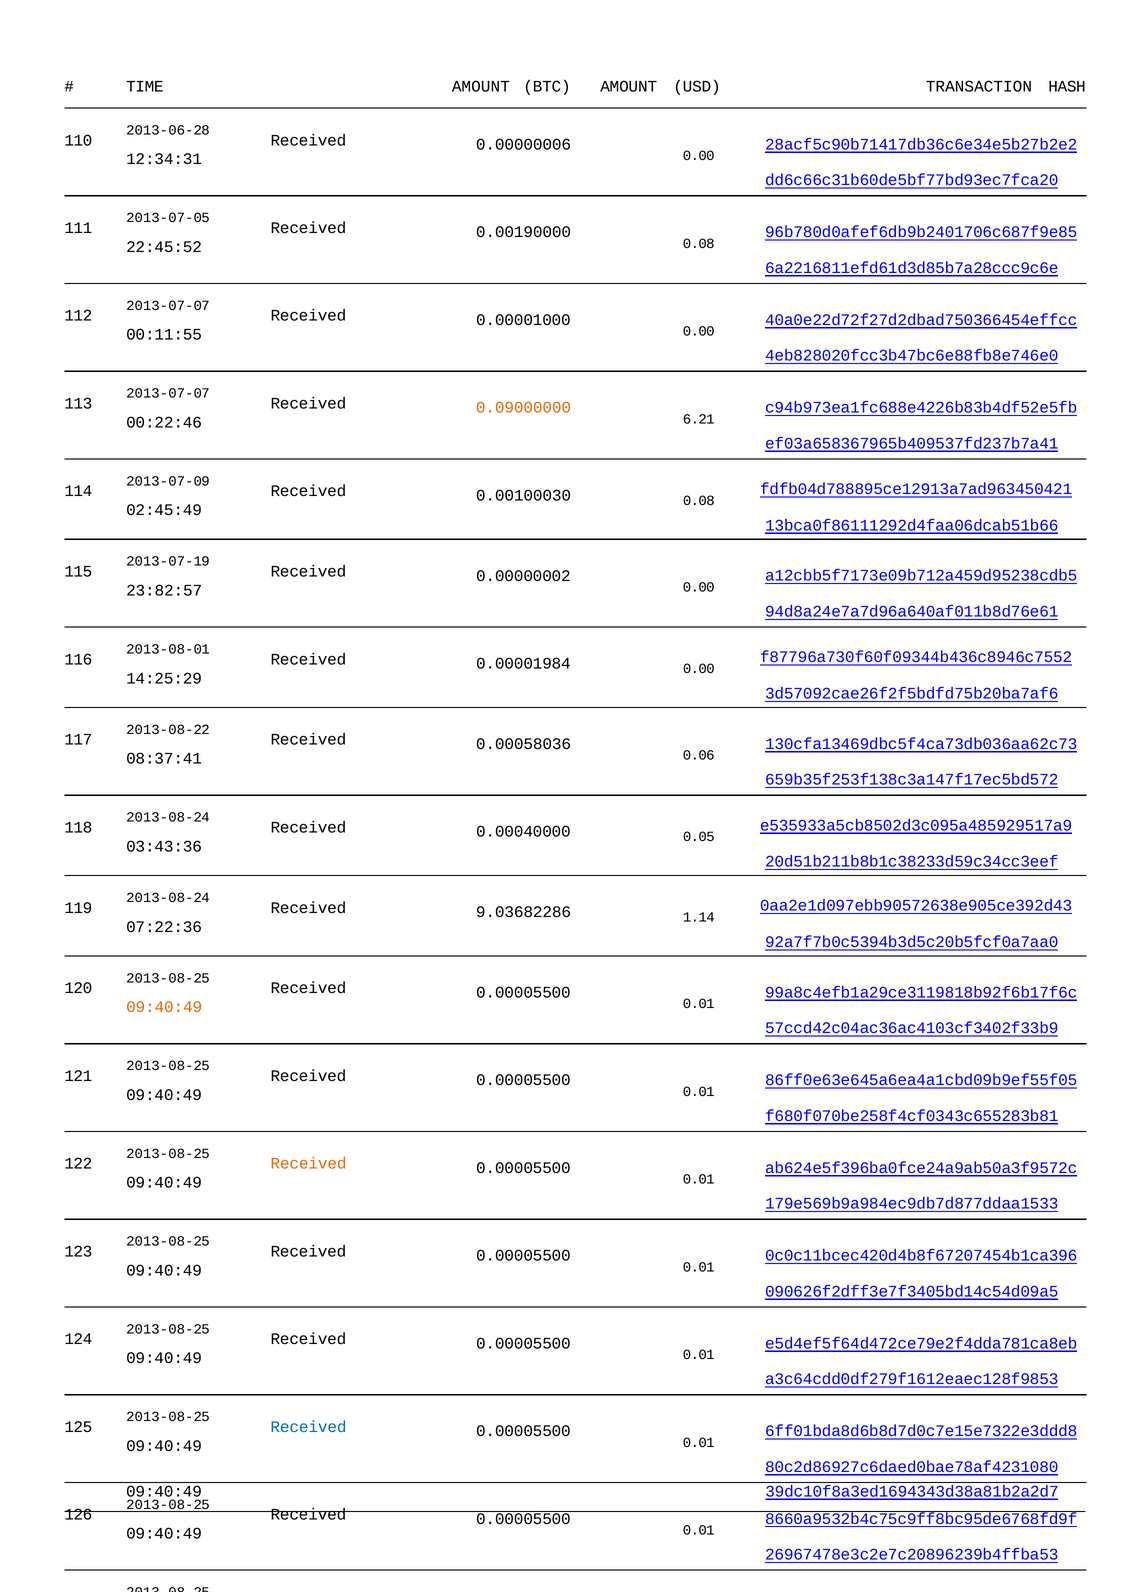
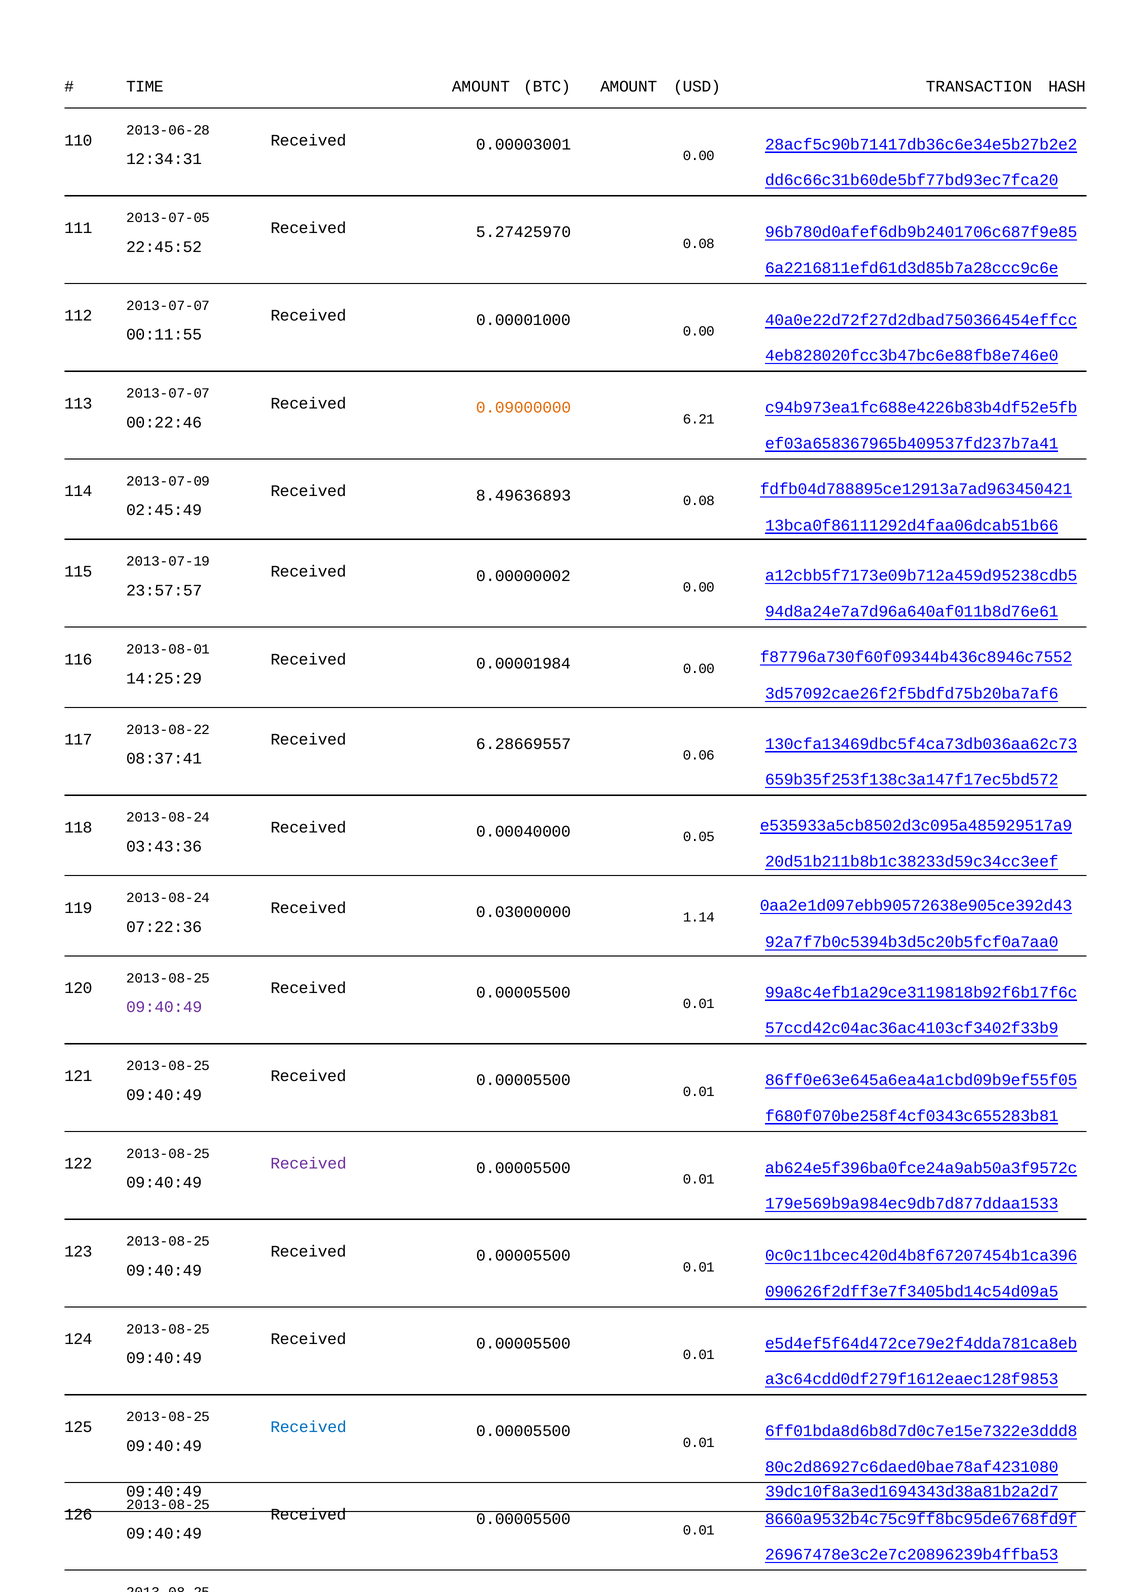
0.00000006: 0.00000006 -> 0.00003001 (524, 144)
0.00190000: 0.00190000 -> 5.27425970 (524, 232)
0.00100030: 0.00100030 -> 8.49636893 (524, 495)
23:82:57: 23:82:57 -> 23:57:57 (164, 590)
0.00058036: 0.00058036 -> 6.28669557 (524, 744)
9.03682286: 9.03682286 -> 0.03000000 (524, 912)
09:40:49 colour: orange -> purple (164, 1007)
Received colour: orange -> purple (308, 1164)
